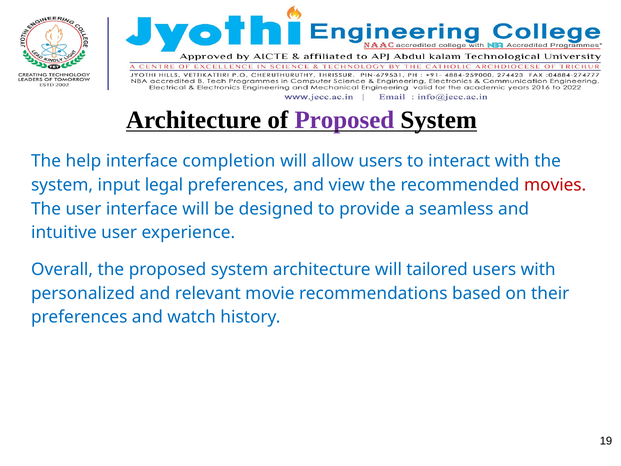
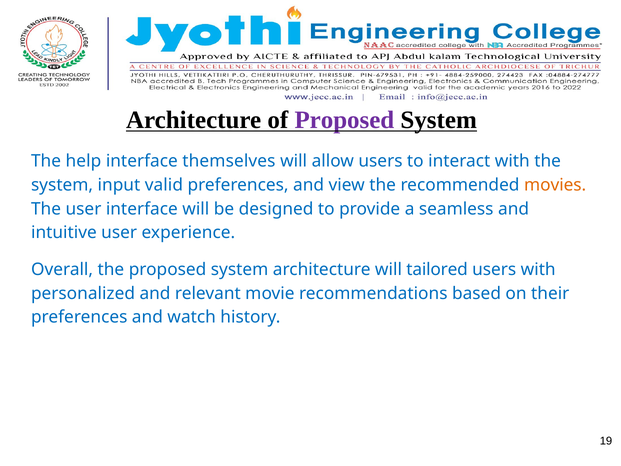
completion: completion -> themselves (229, 161)
legal: legal -> valid (164, 185)
movies colour: red -> orange (555, 185)
